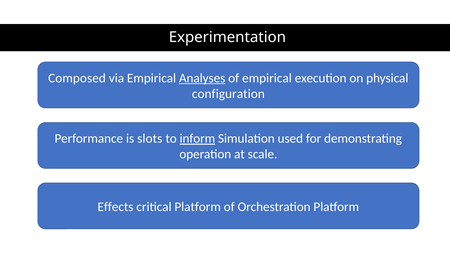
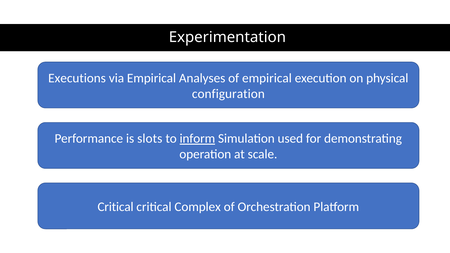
Composed: Composed -> Executions (77, 78)
Analyses underline: present -> none (202, 78)
Effects: Effects -> Critical (116, 207)
critical Platform: Platform -> Complex (198, 207)
